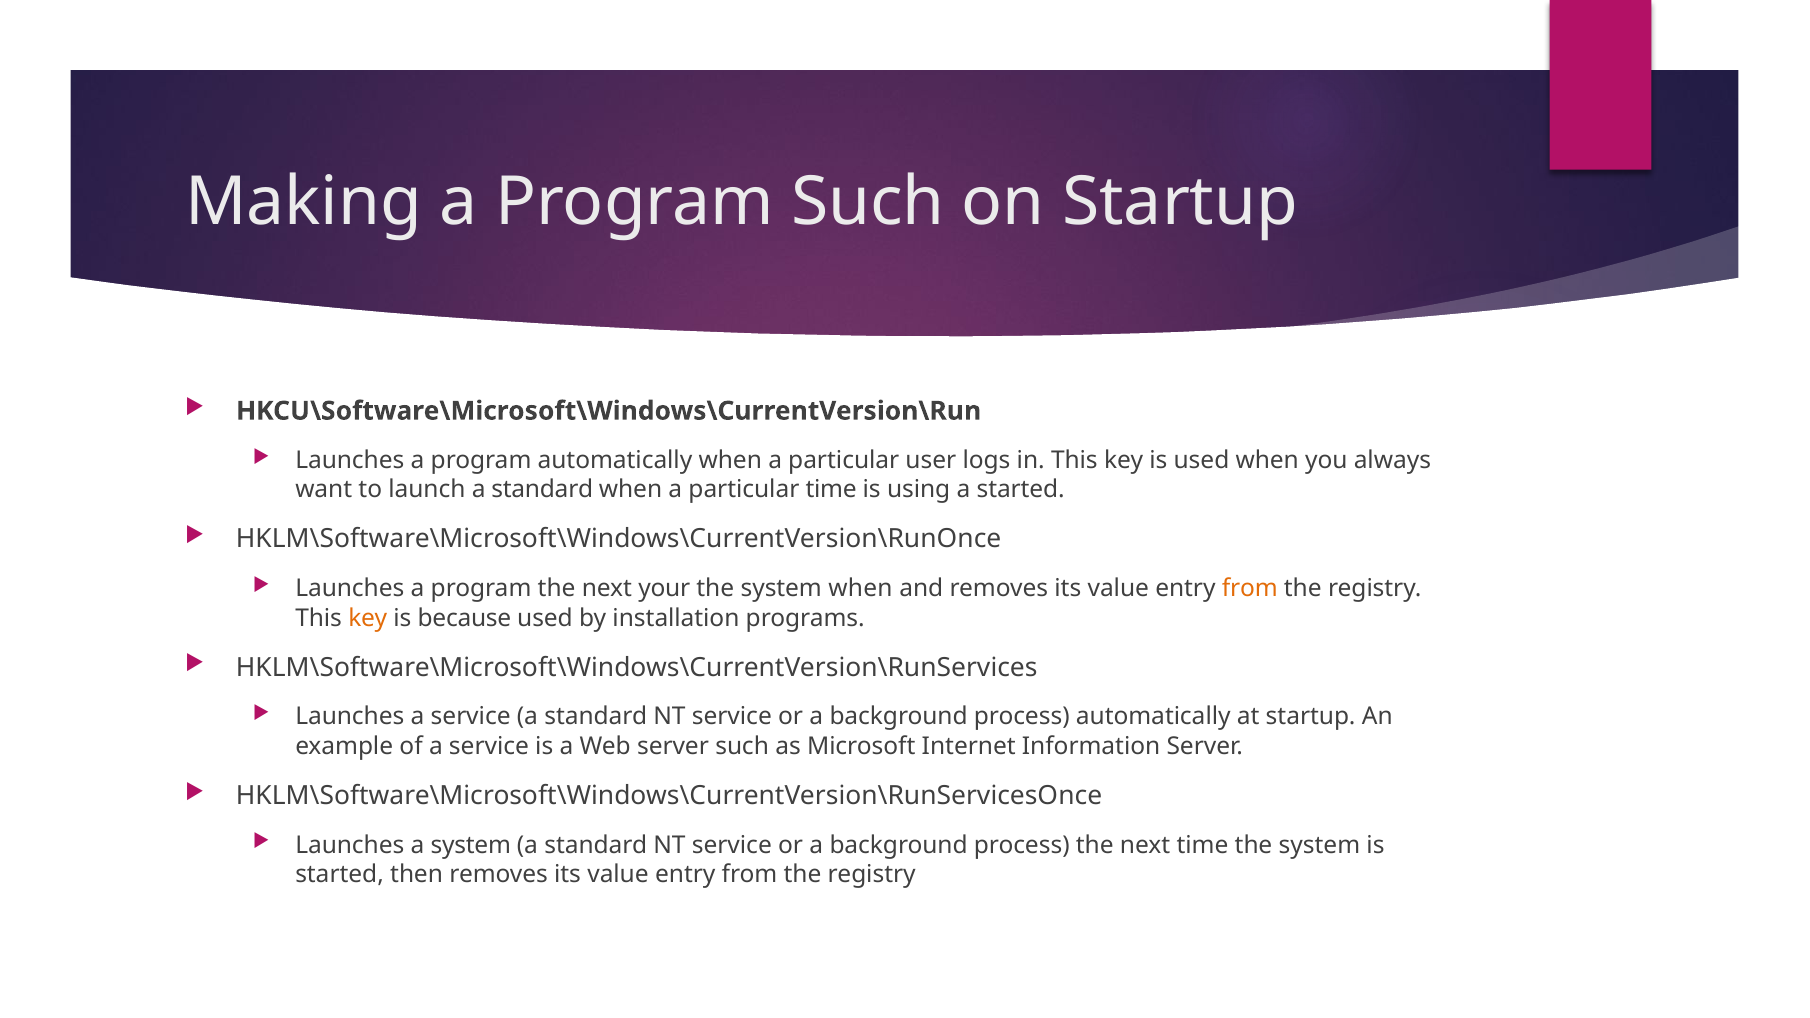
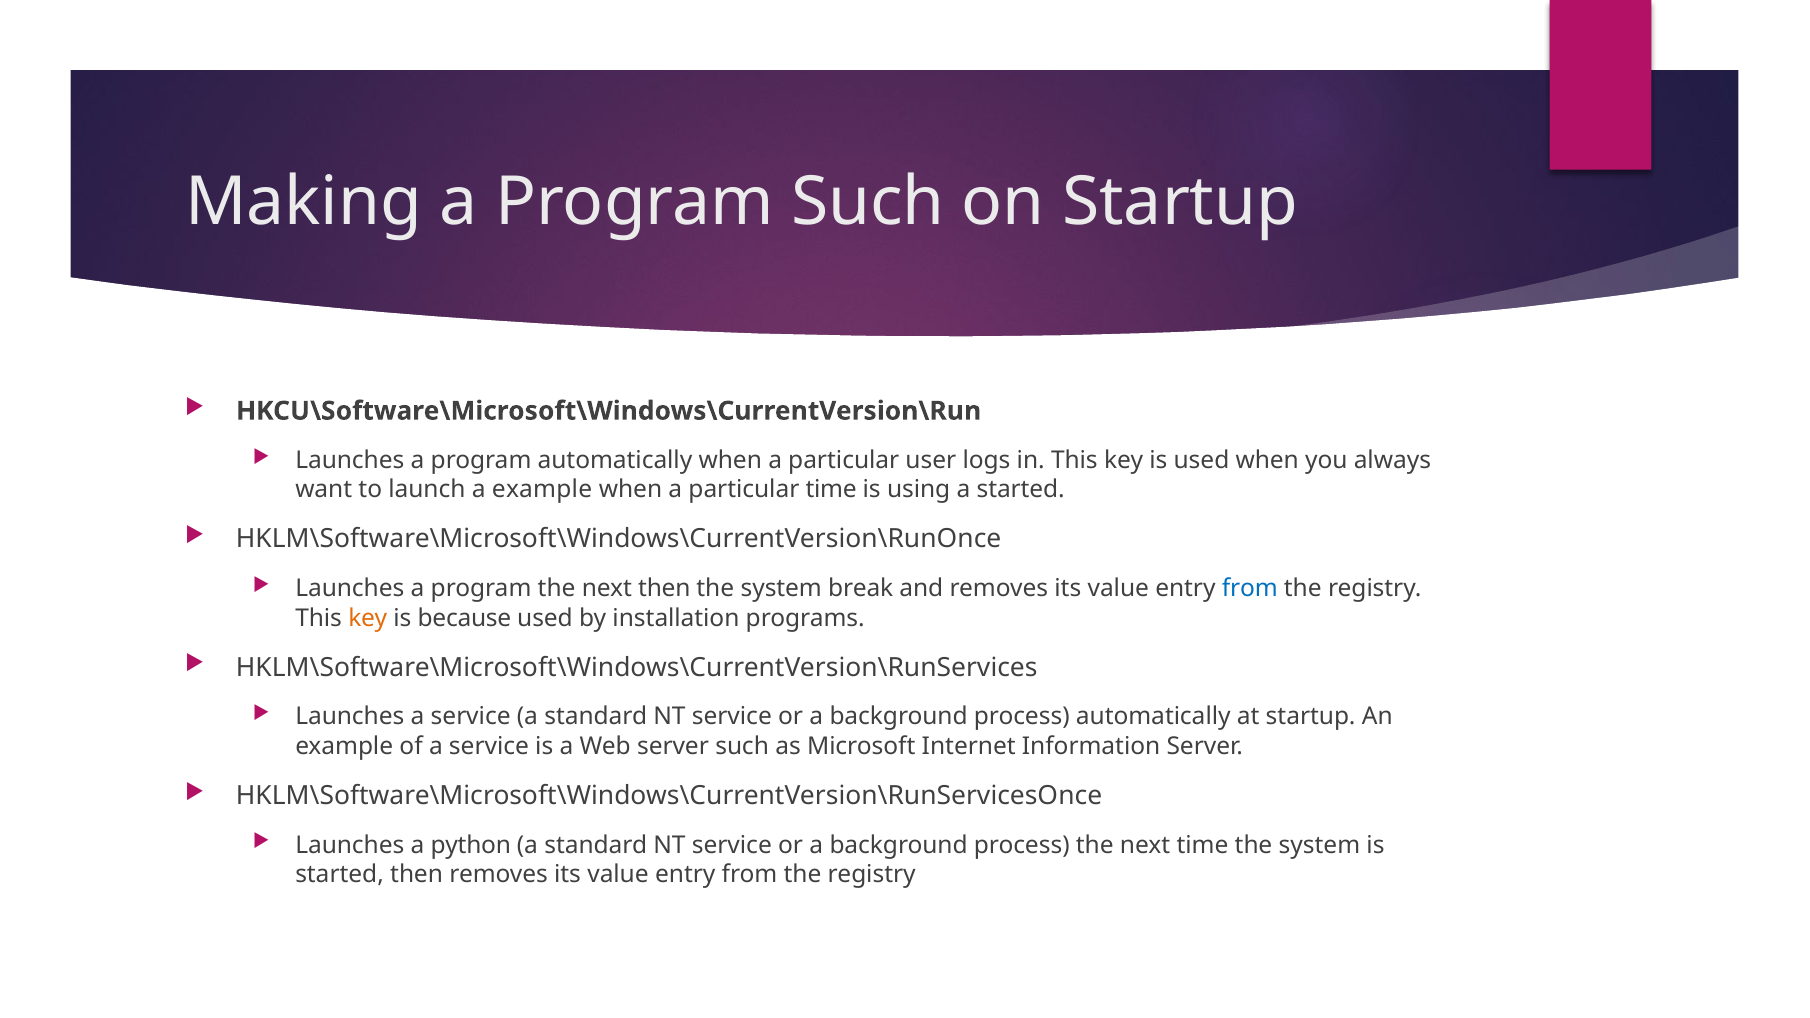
launch a standard: standard -> example (542, 490)
next your: your -> then (664, 589)
system when: when -> break (861, 589)
from colour: orange -> blue (1250, 589)
a system: system -> python (471, 845)
